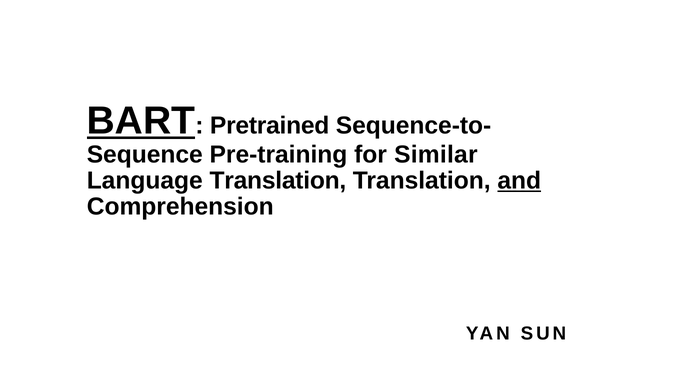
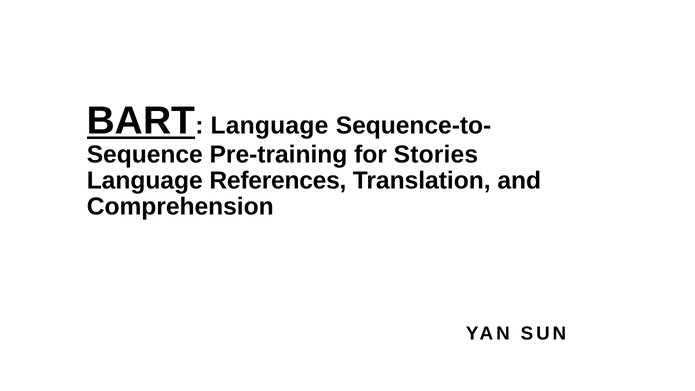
Pretrained: Pretrained -> Language (269, 126)
Similar: Similar -> Stories (436, 155)
Language Translation: Translation -> References (278, 181)
and underline: present -> none (519, 181)
